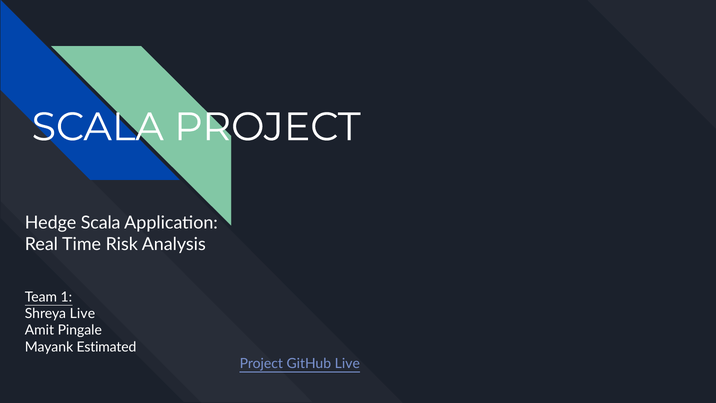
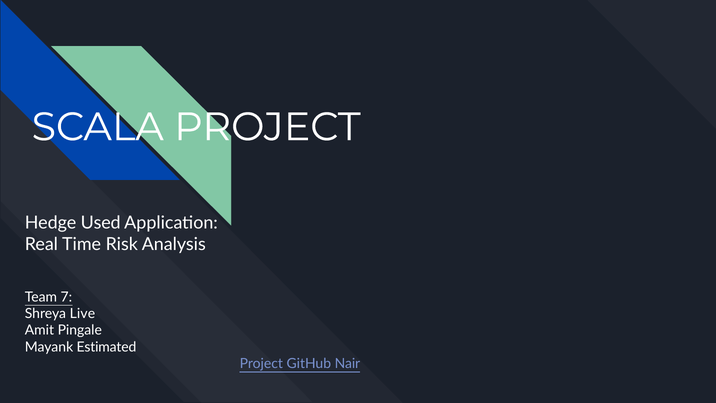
Hedge Scala: Scala -> Used (101, 223)
1: 1 -> 7 (66, 297)
GitHub Live: Live -> Nair (347, 364)
